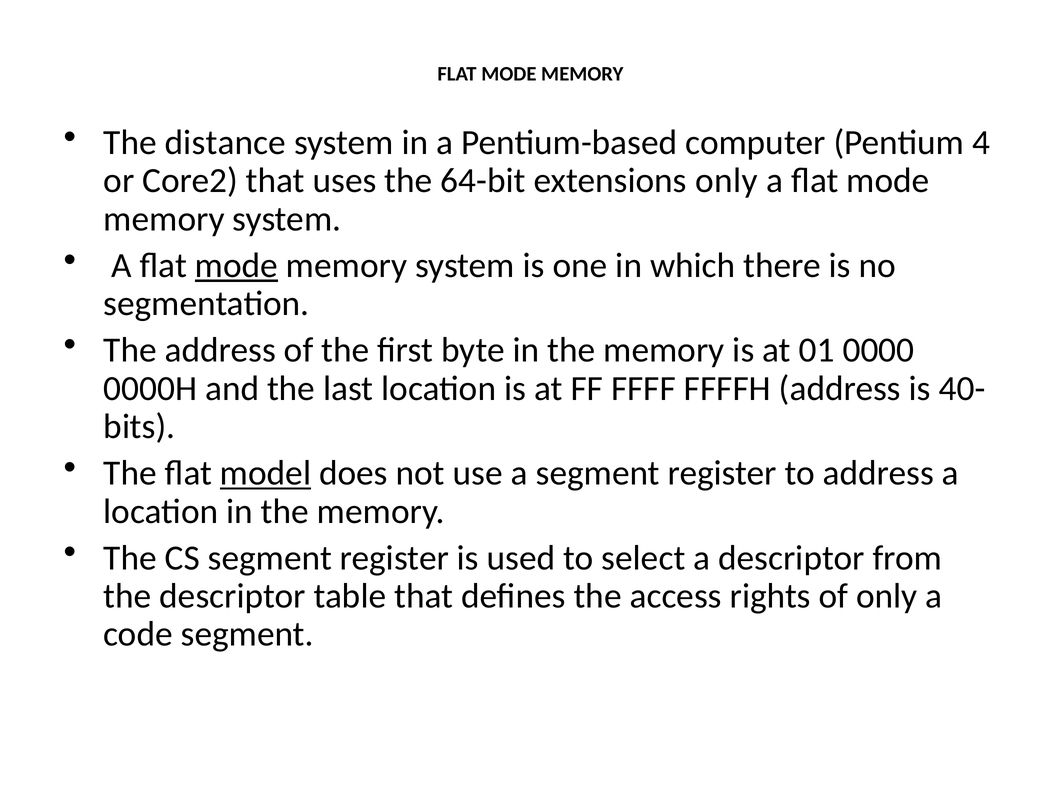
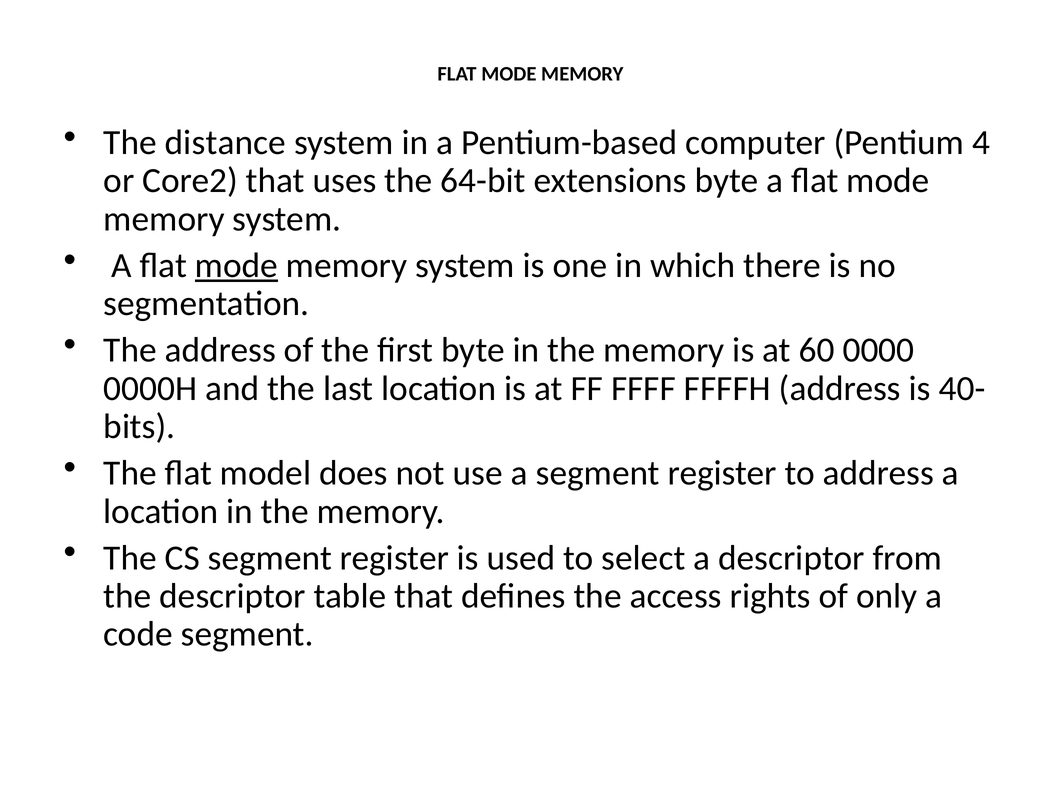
extensions only: only -> byte (727, 181)
01: 01 -> 60 (817, 351)
model underline: present -> none (266, 474)
